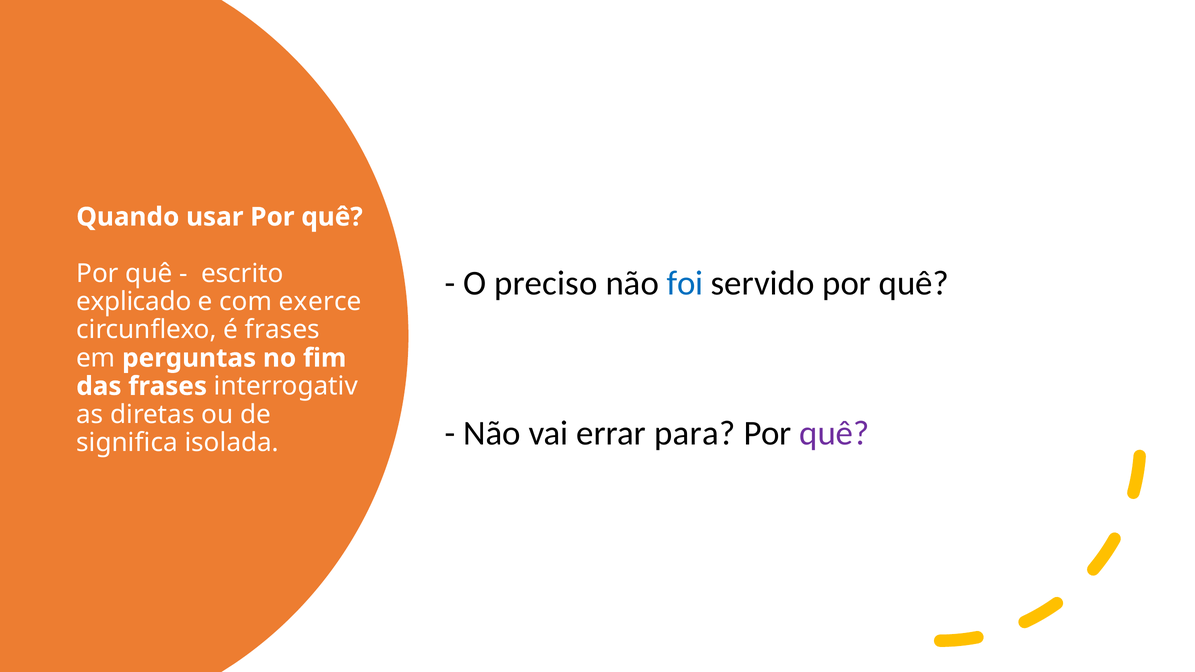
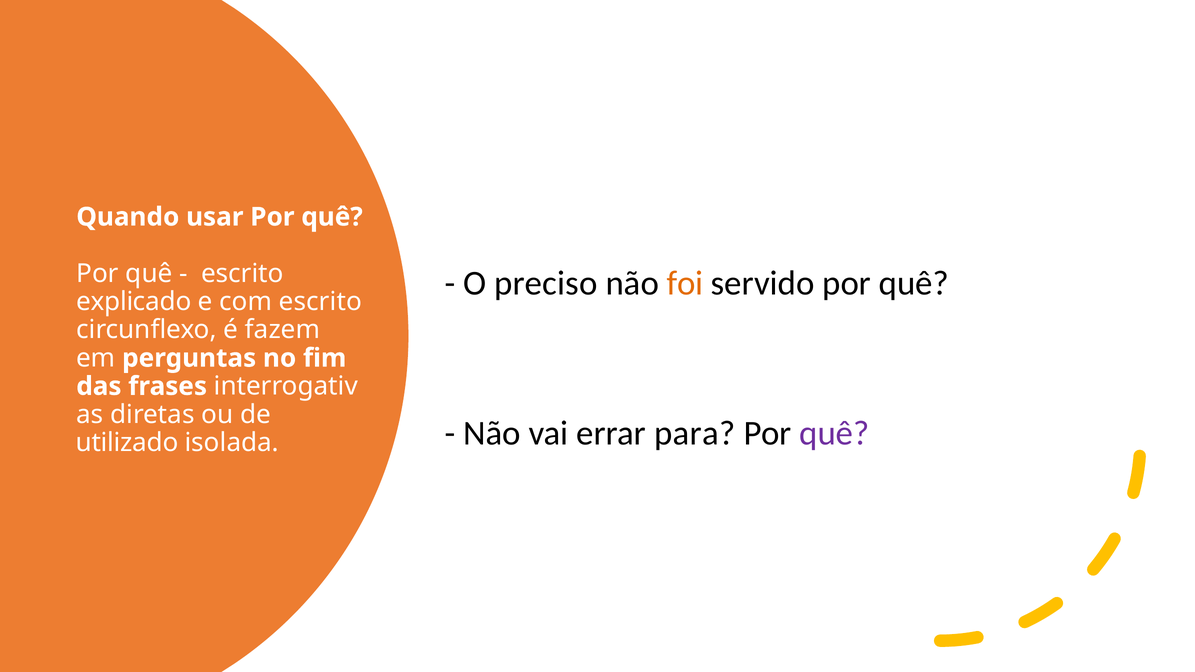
foi colour: blue -> orange (685, 284)
com exerce: exerce -> escrito (320, 302)
é frases: frases -> fazem (282, 330)
significa: significa -> utilizado (127, 443)
